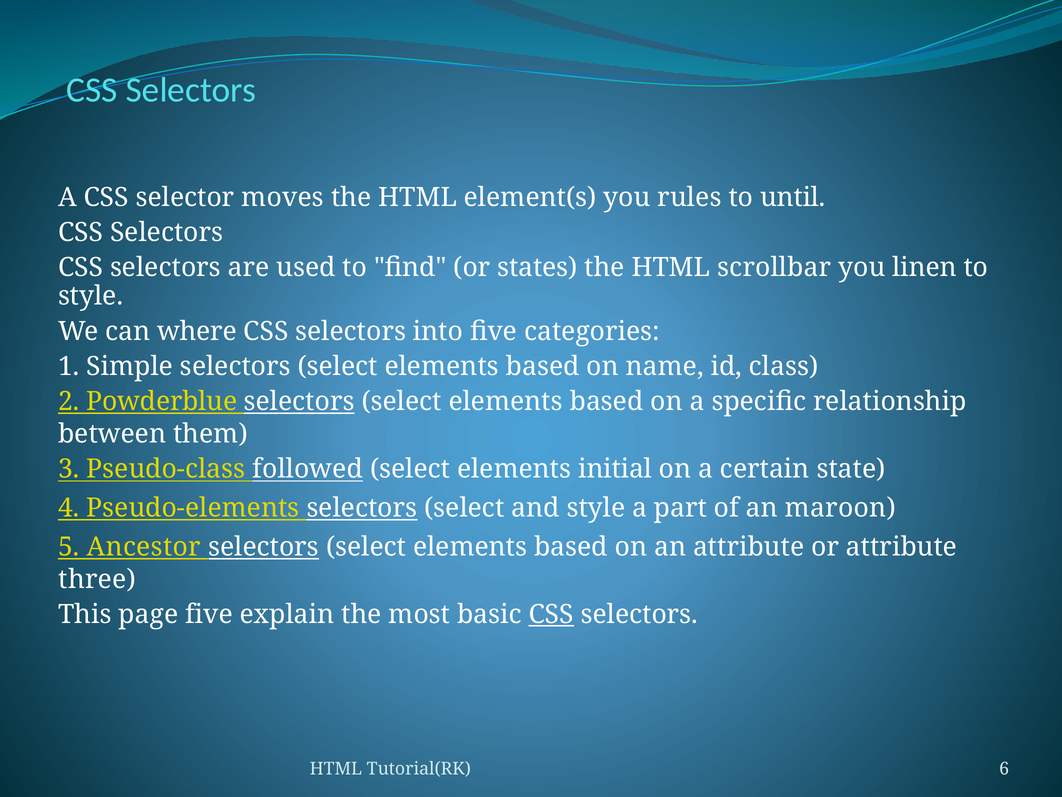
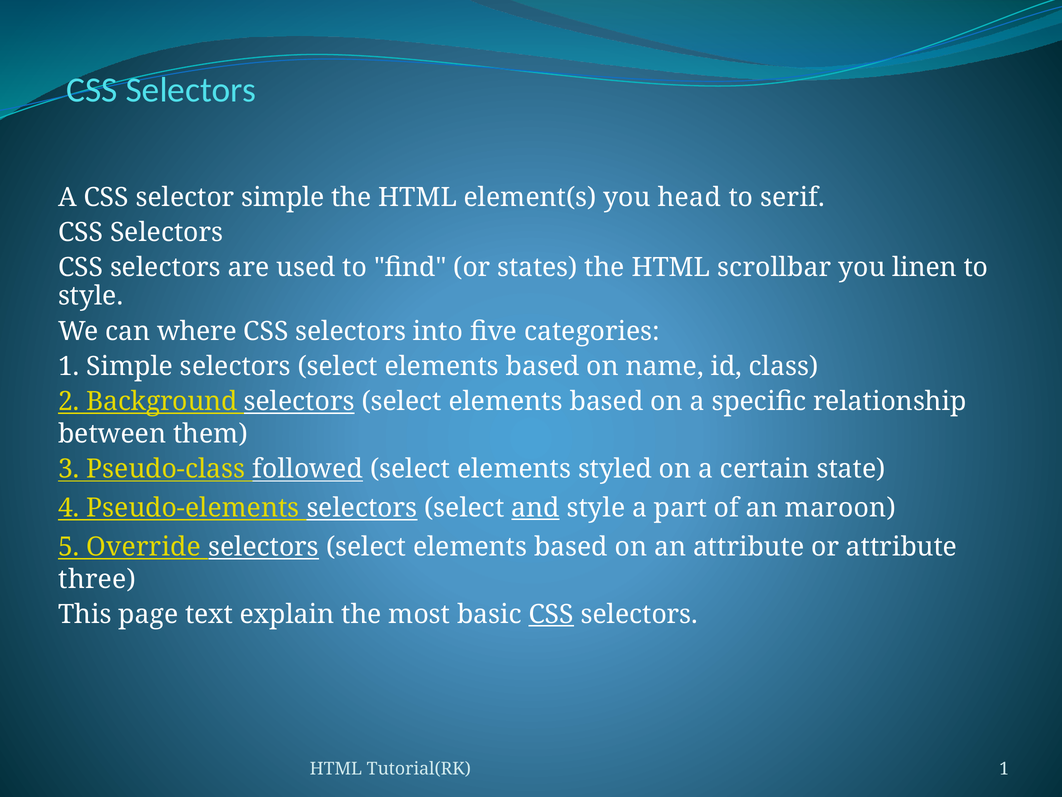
selector moves: moves -> simple (283, 197)
rules: rules -> head (689, 197)
until: until -> serif (793, 197)
Powderblue: Powderblue -> Background (162, 401)
initial: initial -> styled (615, 469)
and underline: none -> present (535, 508)
Ancestor: Ancestor -> Override (144, 546)
page five: five -> text (209, 614)
Tutorial(RK 6: 6 -> 1 (1004, 768)
